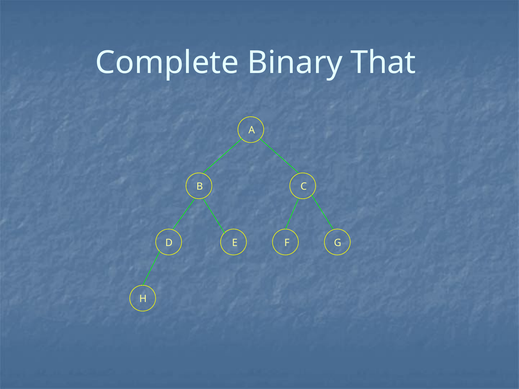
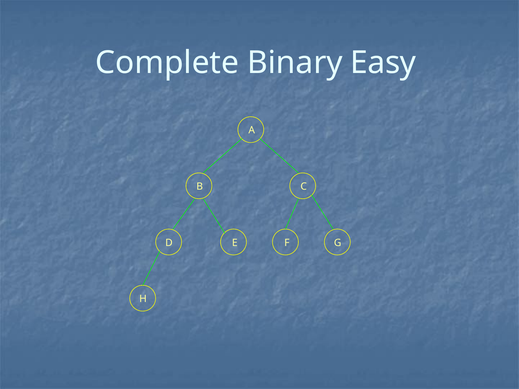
That: That -> Easy (383, 63)
